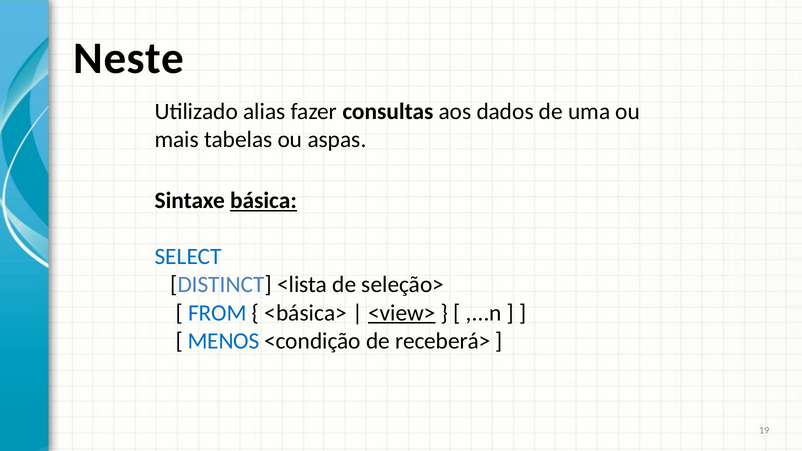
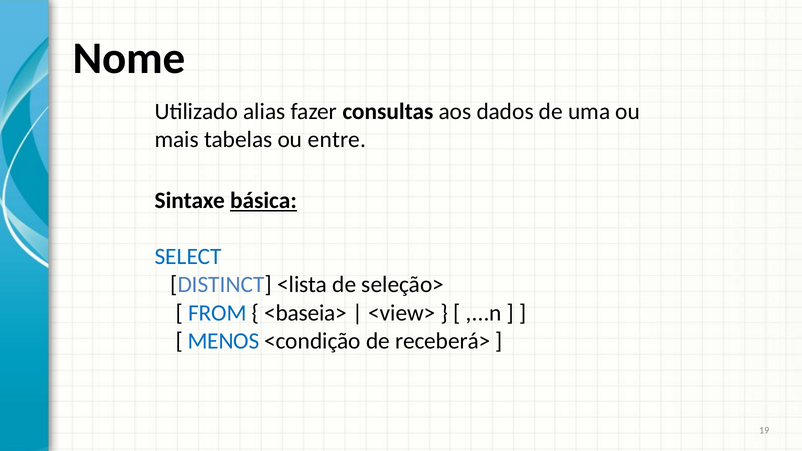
Neste: Neste -> Nome (129, 58)
aspas: aspas -> entre (337, 140)
<básica>: <básica> -> <baseia> (306, 313)
<view> underline: present -> none (402, 313)
